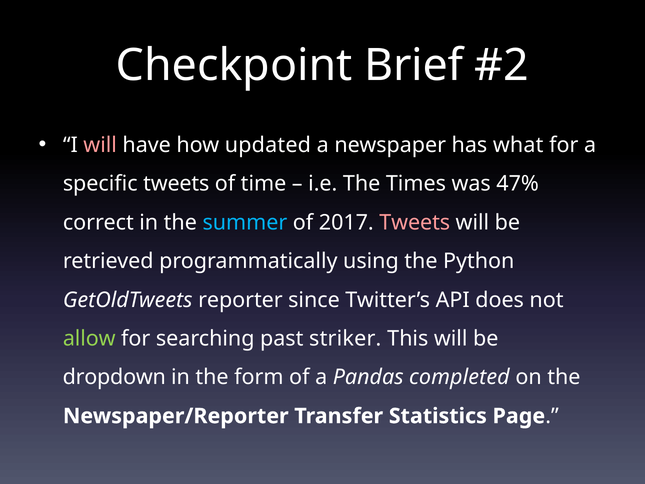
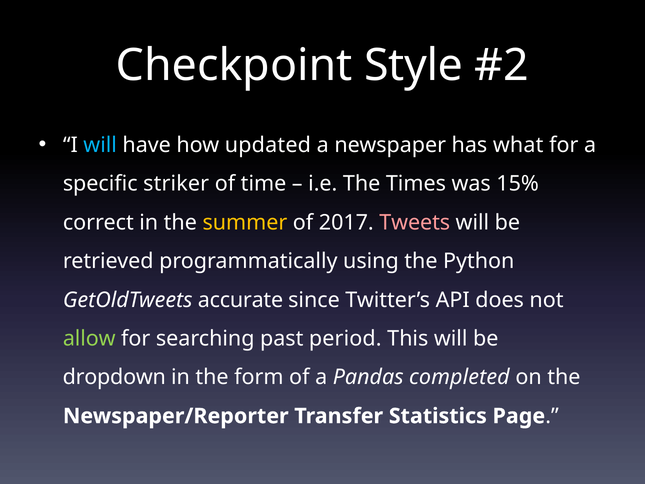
Brief: Brief -> Style (414, 65)
will colour: pink -> light blue (100, 145)
specific tweets: tweets -> striker (176, 184)
47%: 47% -> 15% (518, 184)
summer colour: light blue -> yellow (245, 222)
reporter: reporter -> accurate (240, 300)
striker: striker -> period (345, 338)
